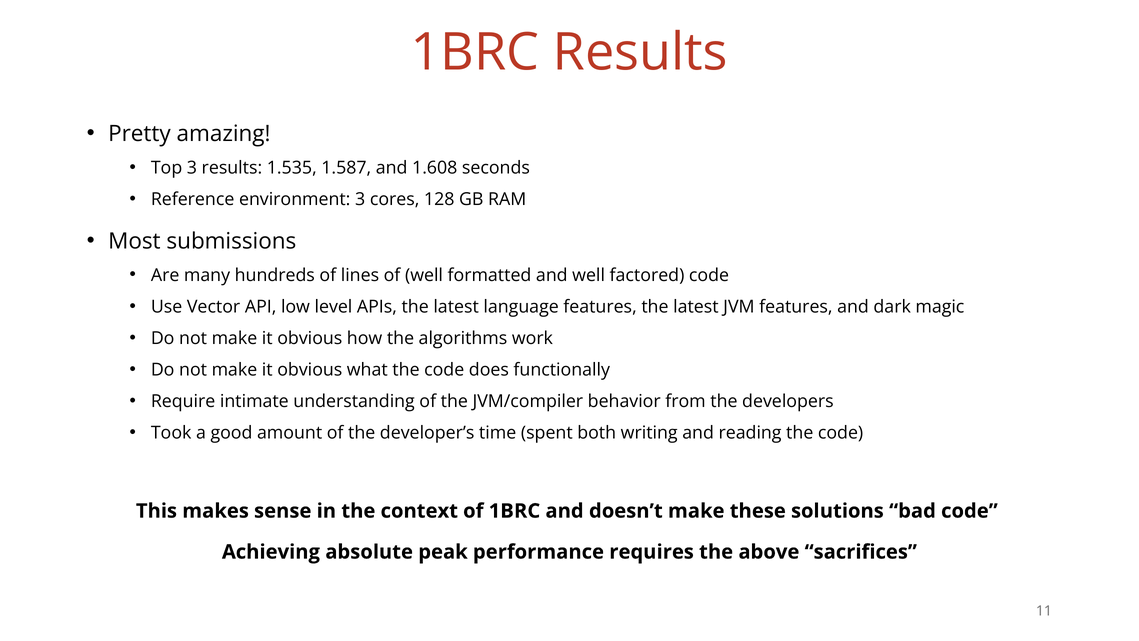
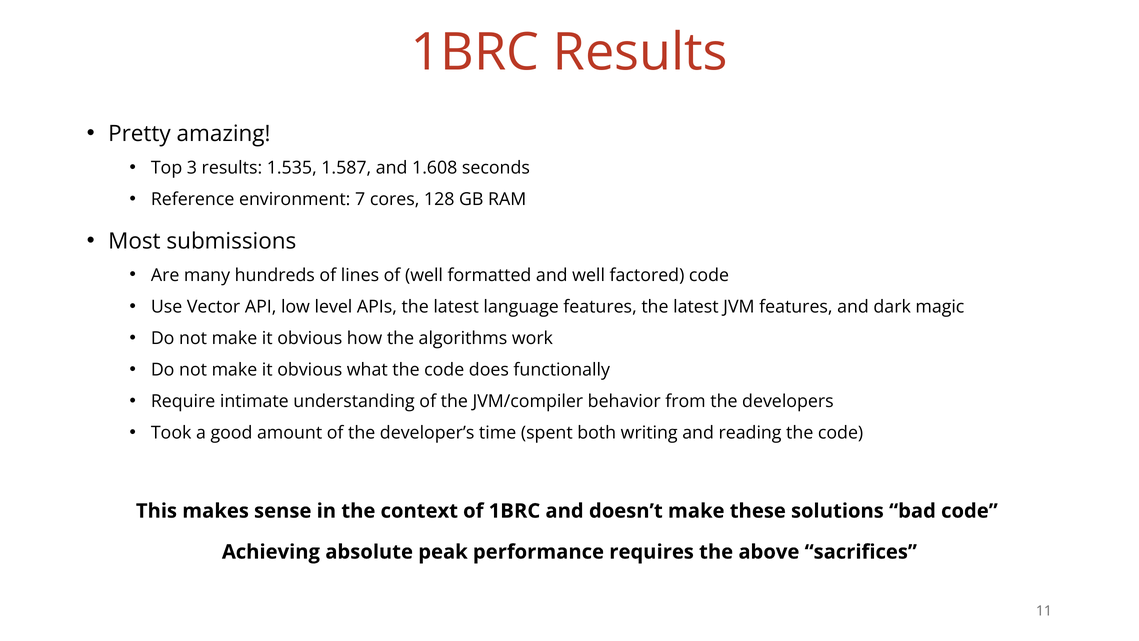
environment 3: 3 -> 7 (360, 199)
